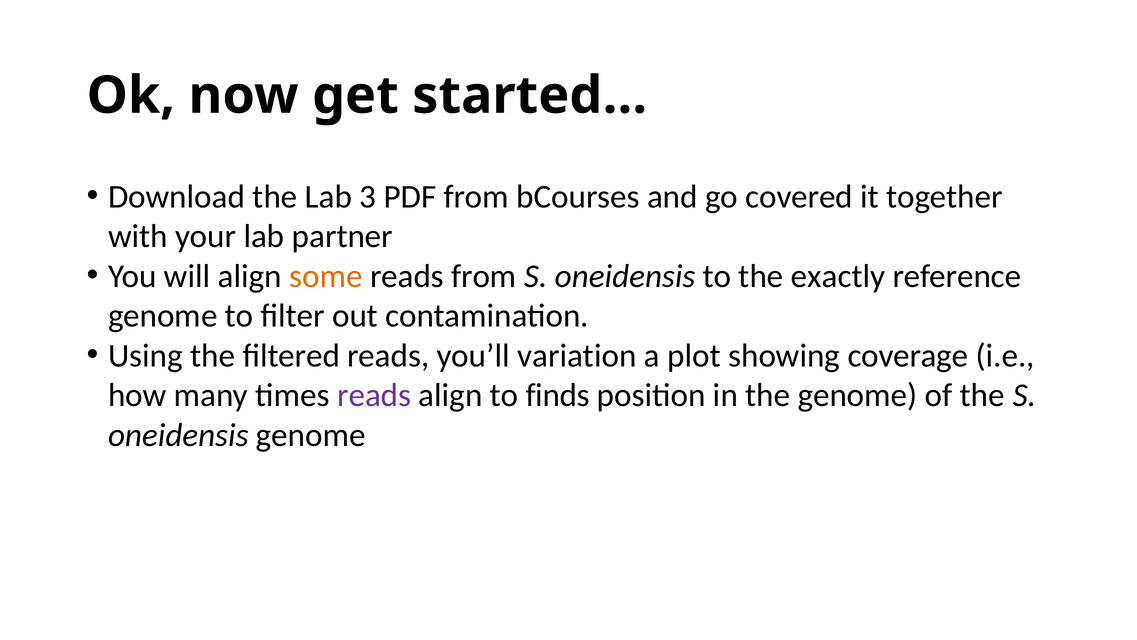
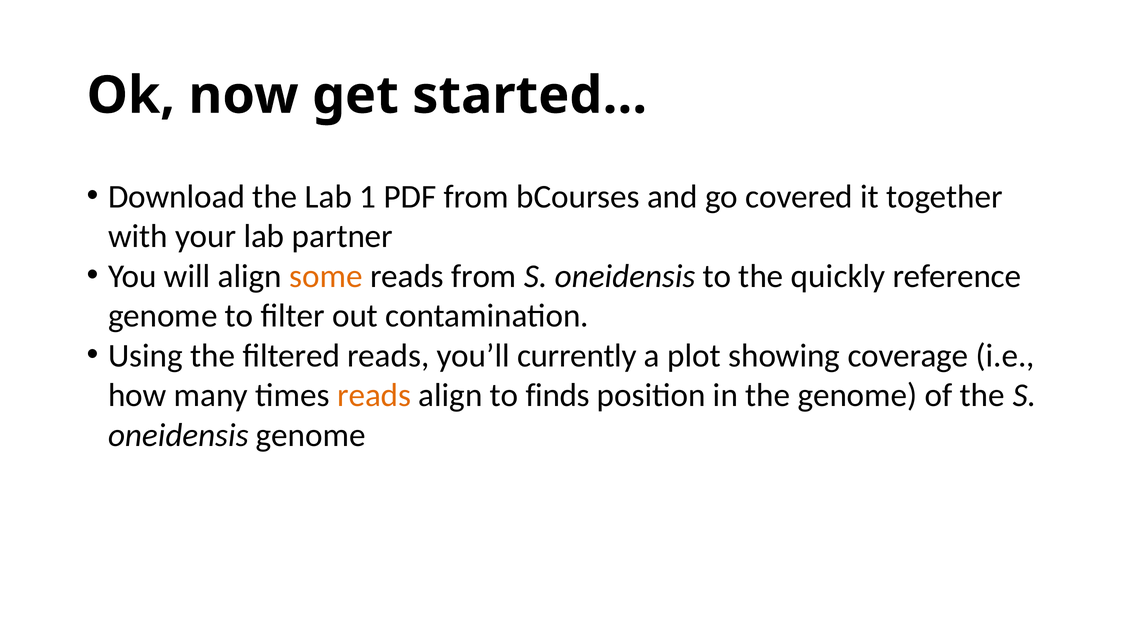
3: 3 -> 1 (368, 197)
exactly: exactly -> quickly (838, 276)
variation: variation -> currently (577, 356)
reads colour: purple -> orange (374, 395)
